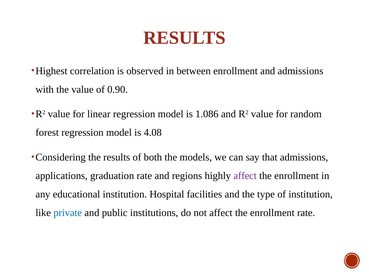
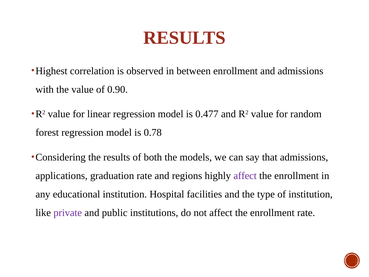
1.086: 1.086 -> 0.477 (207, 114)
4.08: 4.08 -> 0.78 (153, 132)
private colour: blue -> purple (68, 212)
